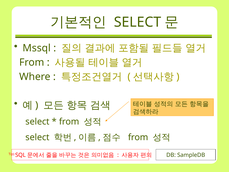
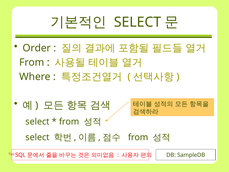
Mssql: Mssql -> Order (37, 48)
